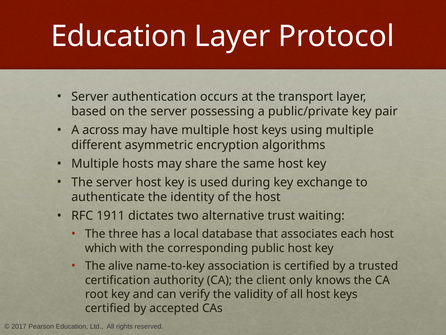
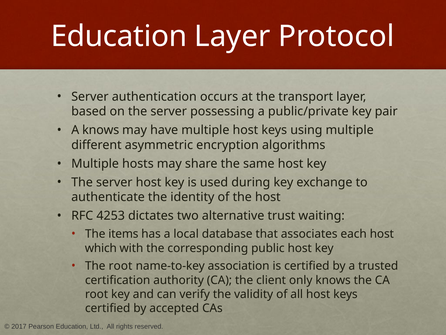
A across: across -> knows (101, 130)
1911: 1911 -> 4253 (111, 215)
three: three -> items (123, 234)
The alive: alive -> root (121, 266)
